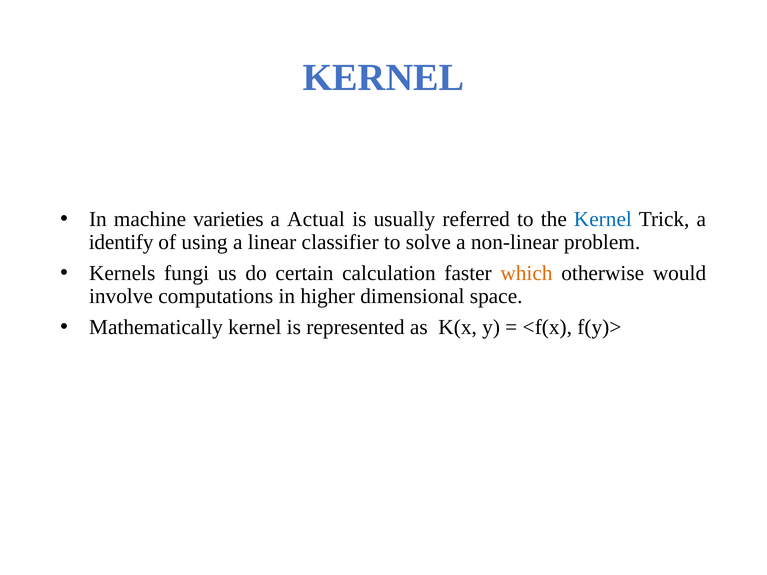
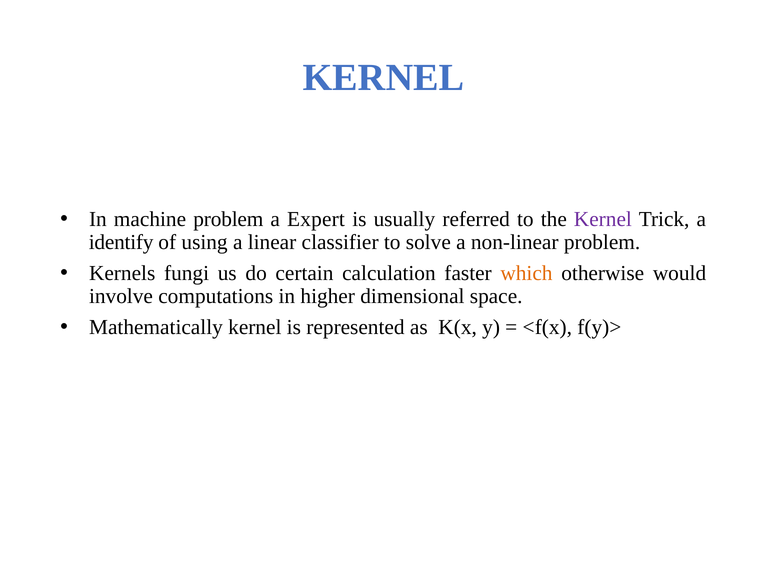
machine varieties: varieties -> problem (228, 219)
Actual: Actual -> Expert (316, 219)
Kernel colour: blue -> purple (603, 219)
